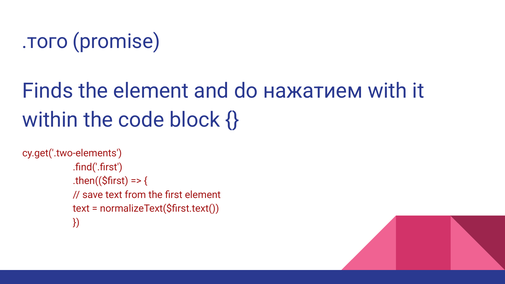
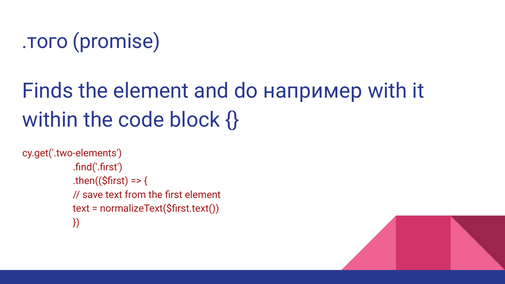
нажатием: нажатием -> например (313, 91)
